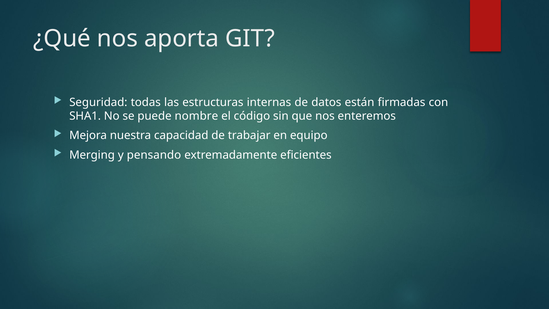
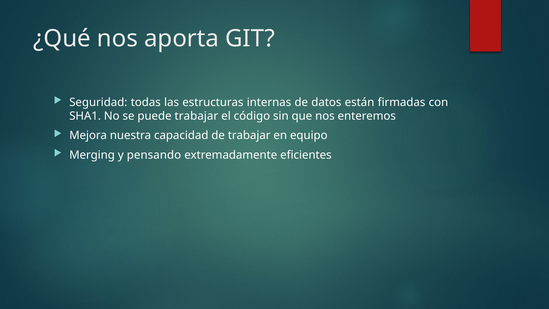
puede nombre: nombre -> trabajar (196, 116)
